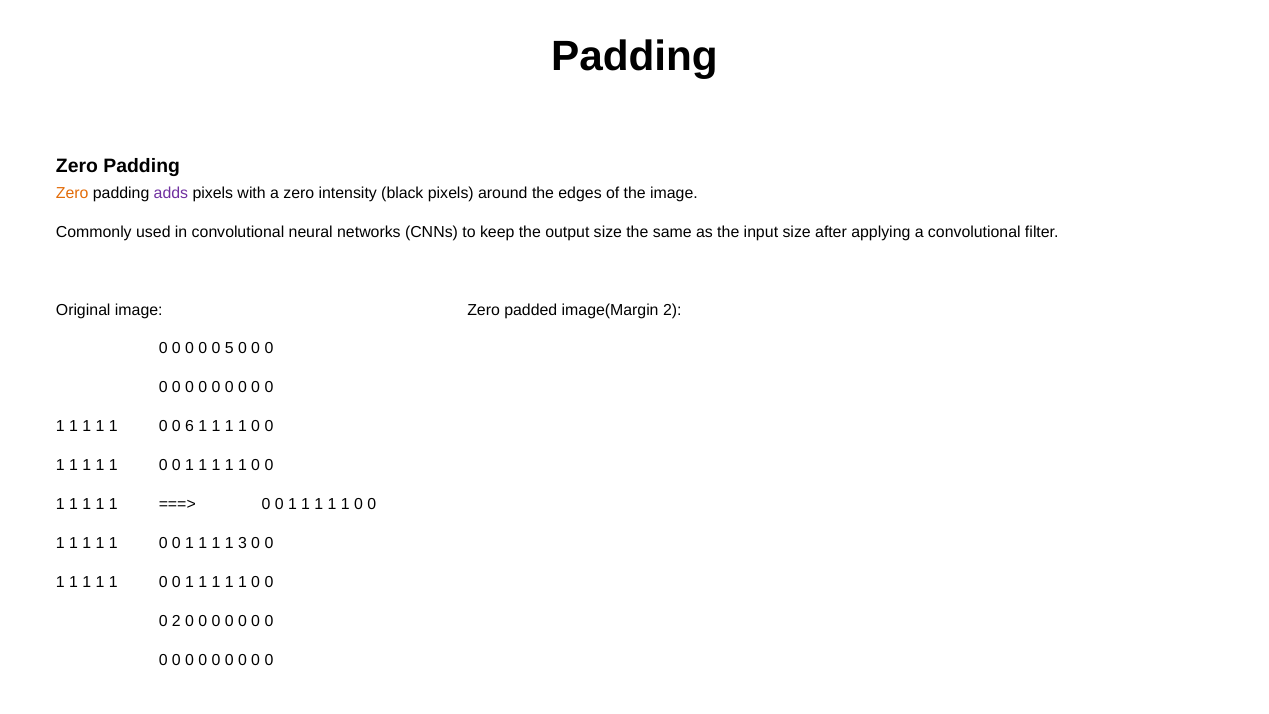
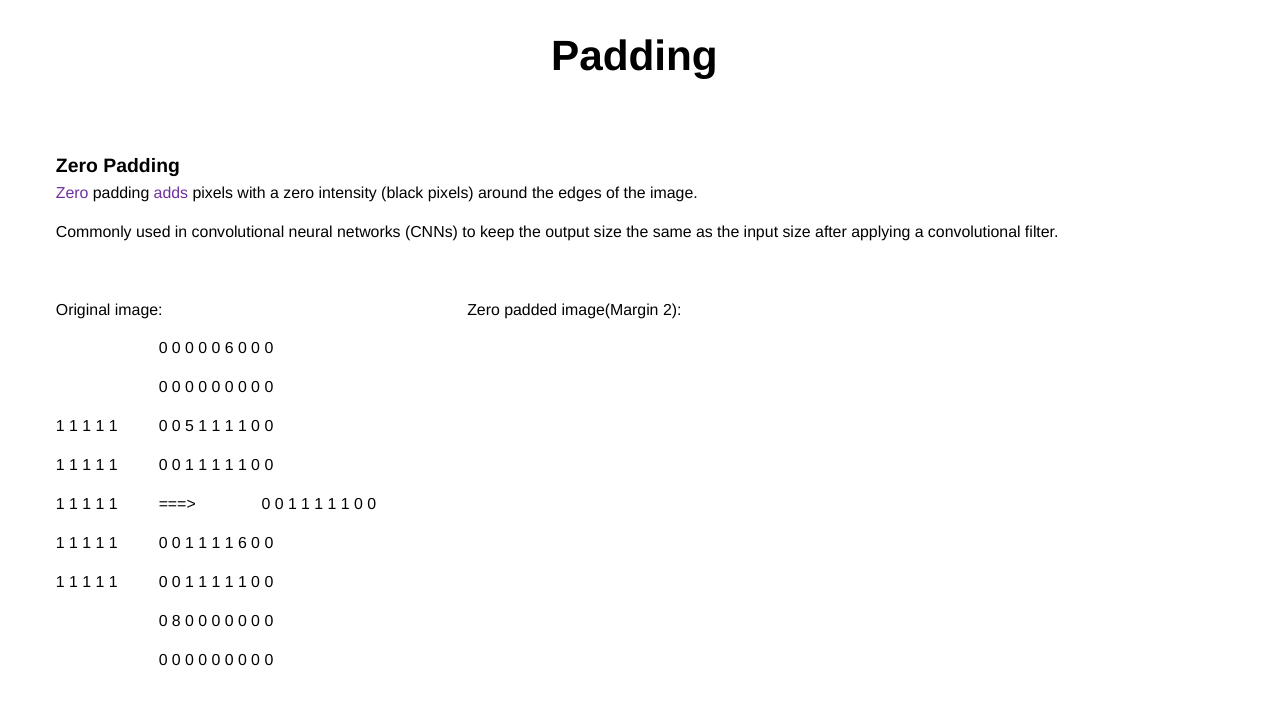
Zero colour: orange -> purple (72, 193)
0 5: 5 -> 6 (229, 349)
6: 6 -> 5 (190, 426)
1 3: 3 -> 6 (243, 543)
0 2: 2 -> 8 (176, 621)
